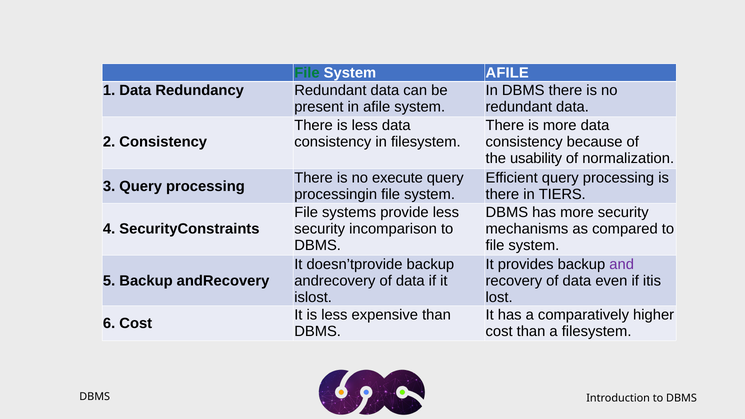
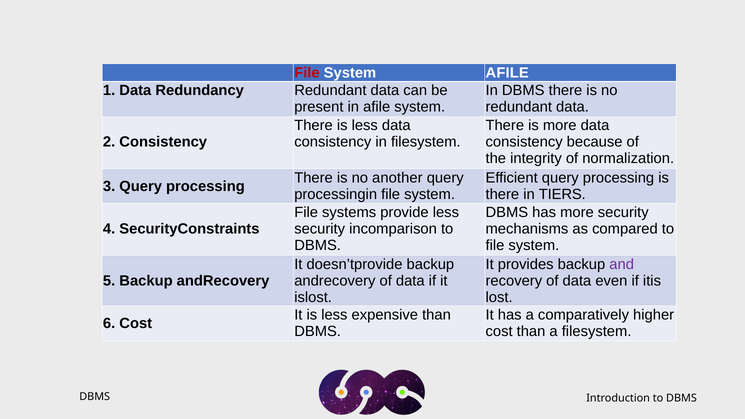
File colour: green -> red (307, 73)
usability: usability -> integrity (536, 159)
execute: execute -> another (397, 178)
